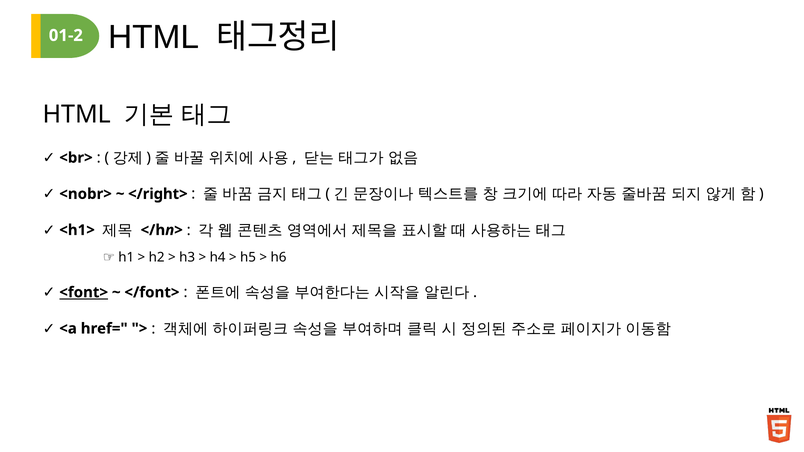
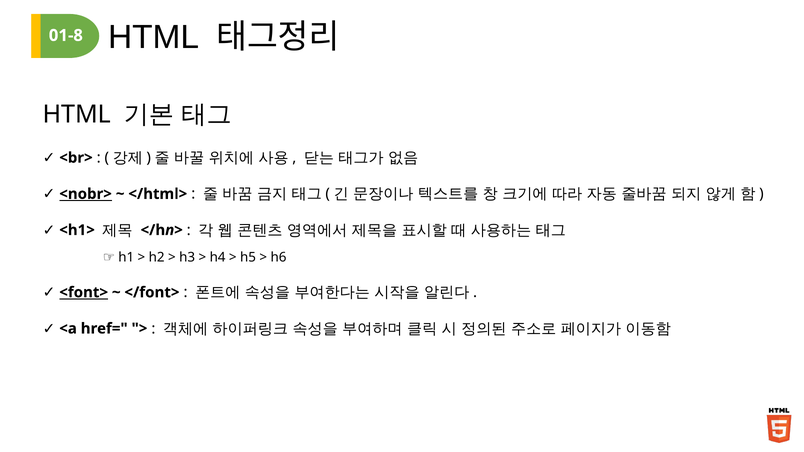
01-2: 01-2 -> 01-8 (66, 35)
<nobr> underline: none -> present (86, 194)
</right>: </right> -> </html> (158, 194)
